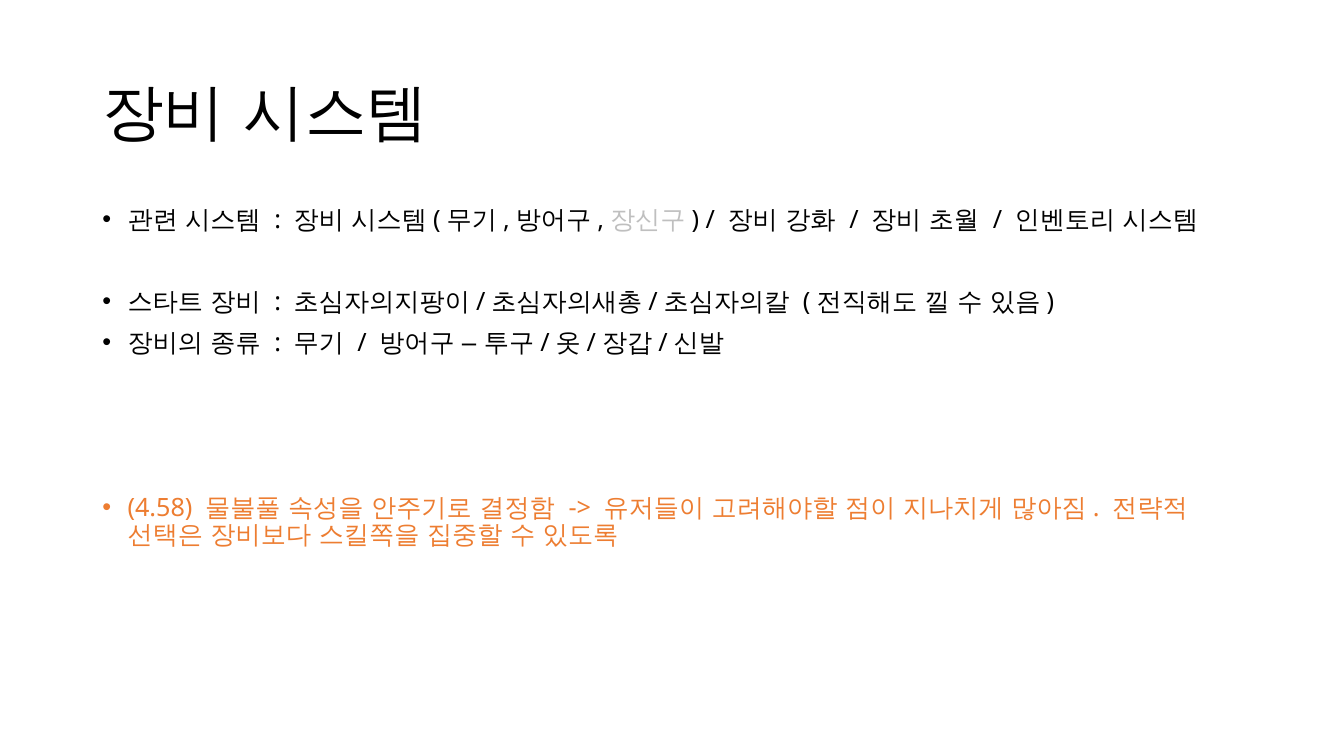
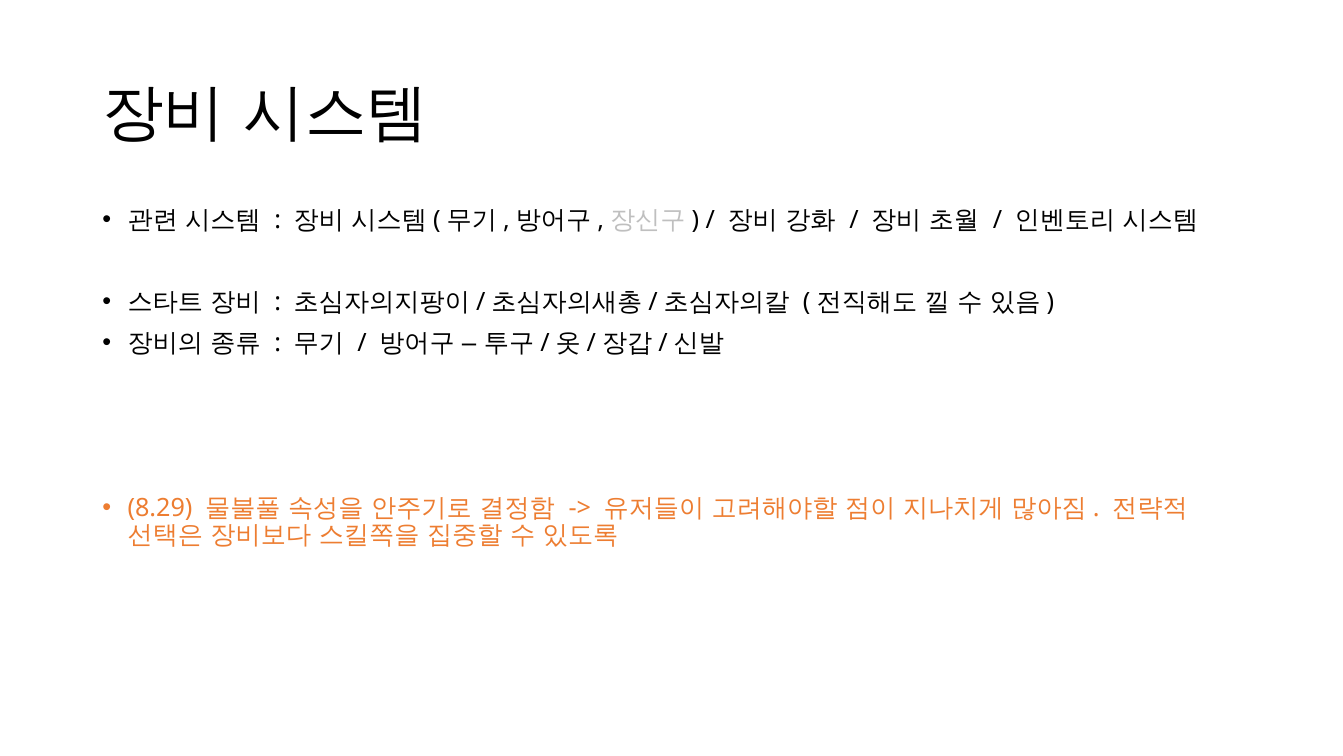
4.58: 4.58 -> 8.29 (160, 508)
